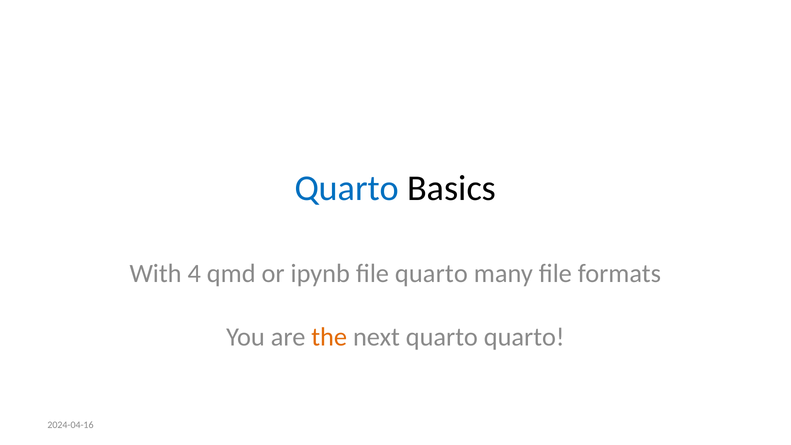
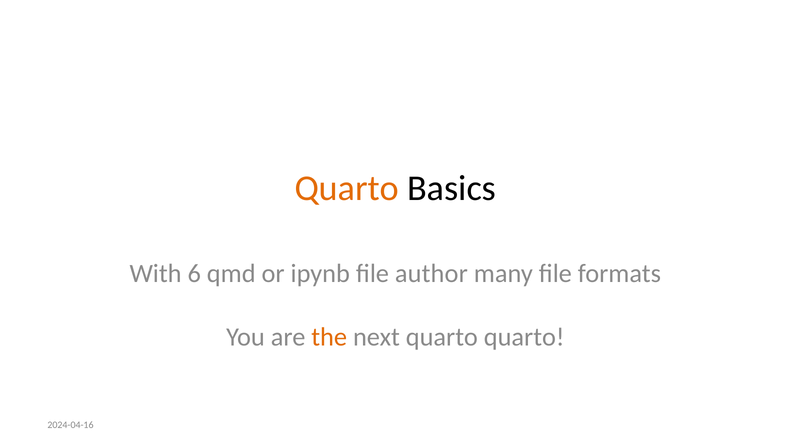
Quarto colour: blue -> orange (347, 188)
4: 4 -> 6 (194, 274)
file quarto: quarto -> author (431, 274)
